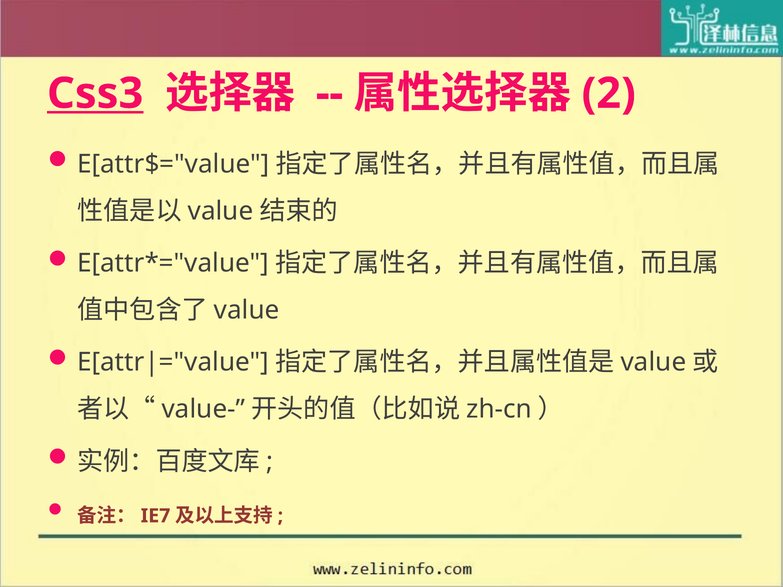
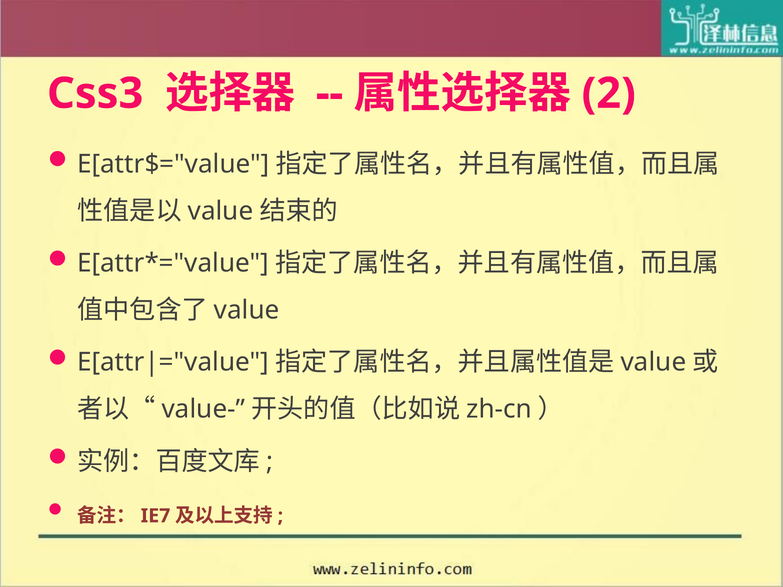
Css3 underline: present -> none (95, 94)
